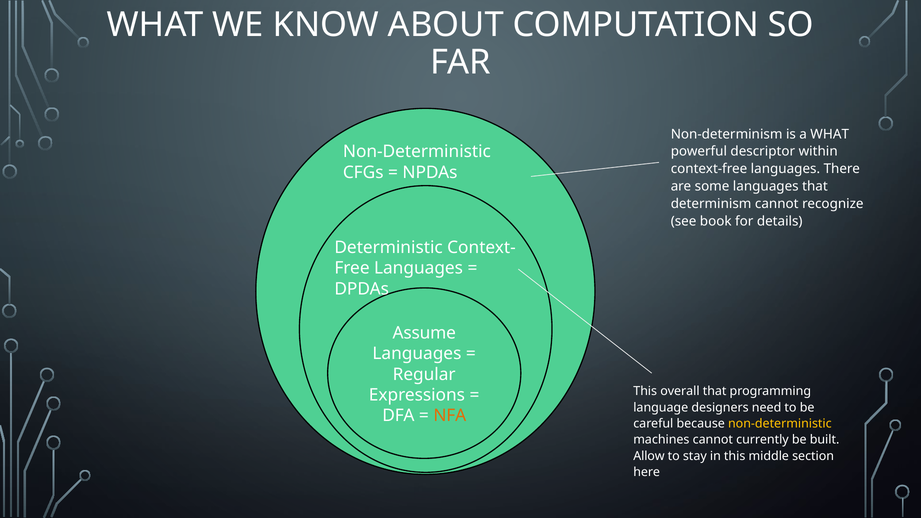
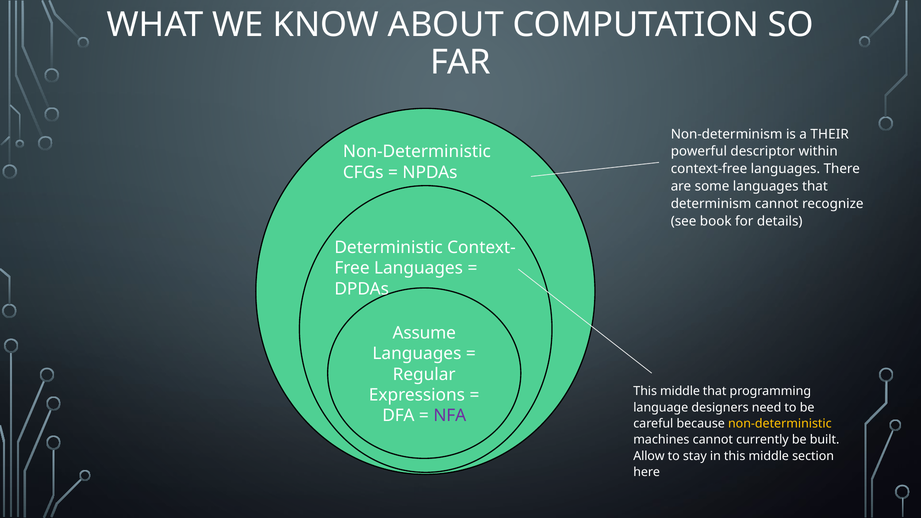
a WHAT: WHAT -> THEIR (830, 134)
overall: overall -> middle (680, 391)
NFA colour: orange -> purple (450, 416)
